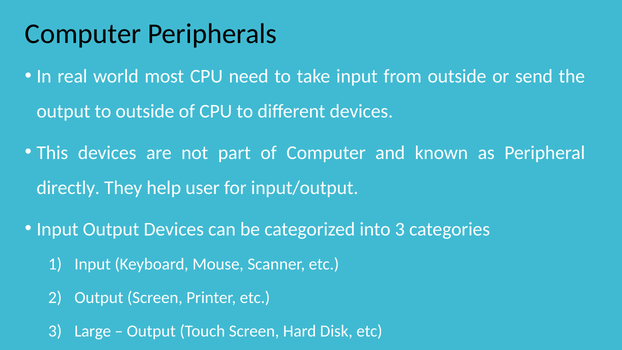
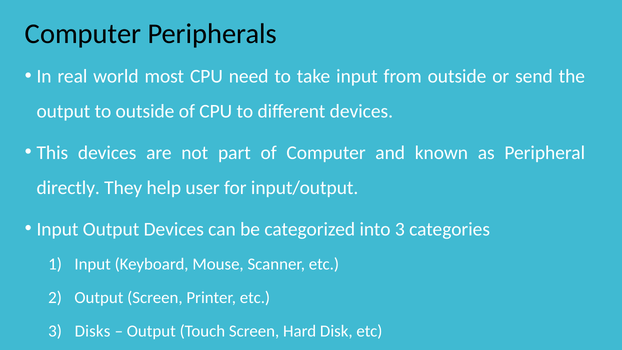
Large: Large -> Disks (93, 331)
